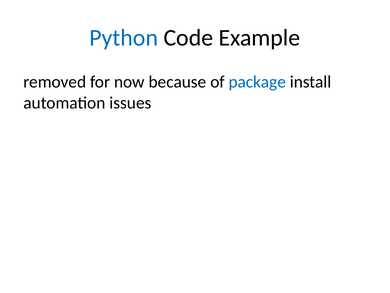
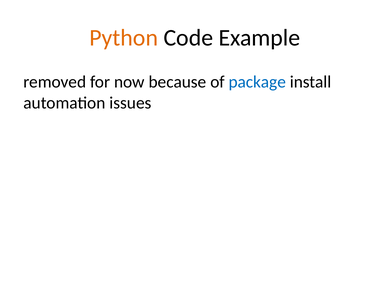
Python colour: blue -> orange (124, 38)
